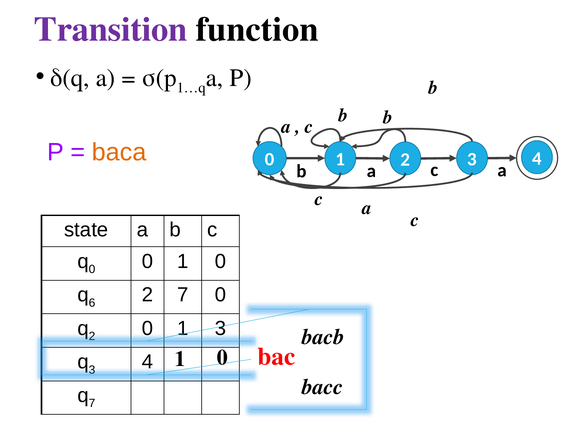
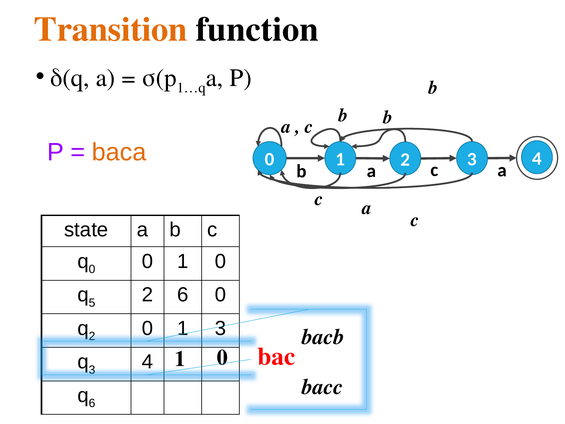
Transition colour: purple -> orange (111, 29)
6: 6 -> 5 (92, 303)
2 7: 7 -> 6 (183, 295)
7: 7 -> 6 (92, 403)
